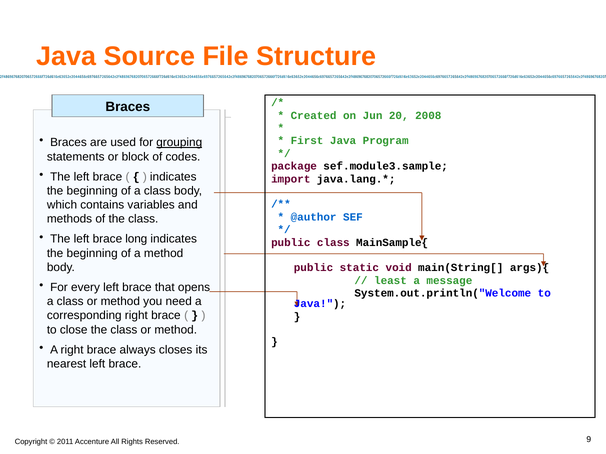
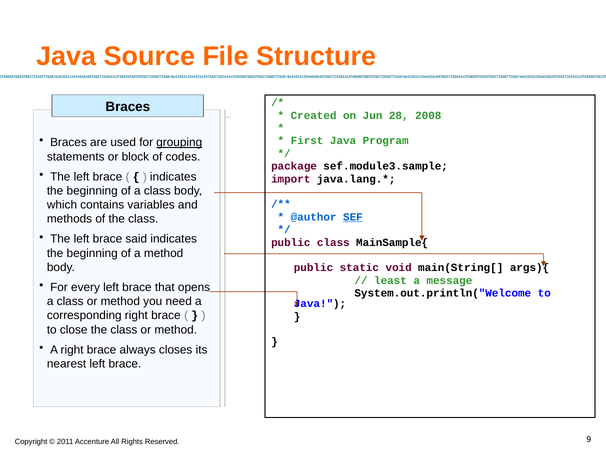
20: 20 -> 28 (399, 116)
SEF underline: none -> present (353, 217)
long: long -> said (136, 239)
